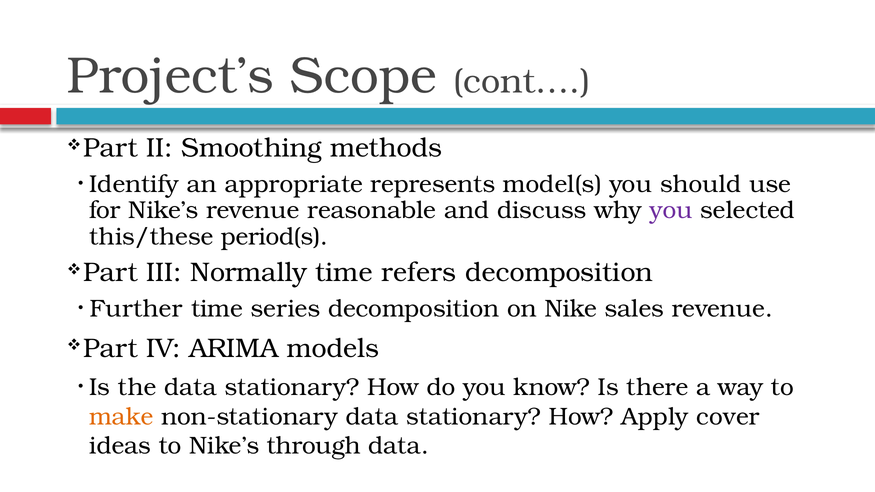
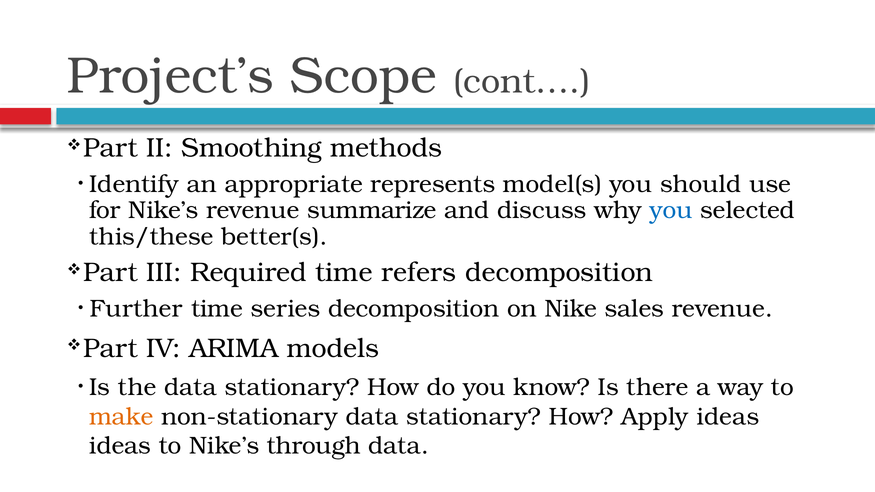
reasonable: reasonable -> summarize (372, 210)
you colour: purple -> blue (671, 210)
period(s: period(s -> better(s (274, 237)
Normally: Normally -> Required (249, 273)
Apply cover: cover -> ideas (728, 417)
